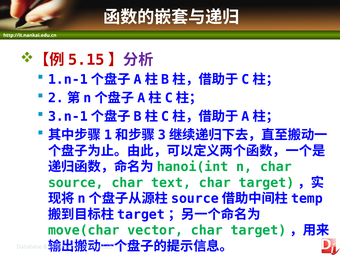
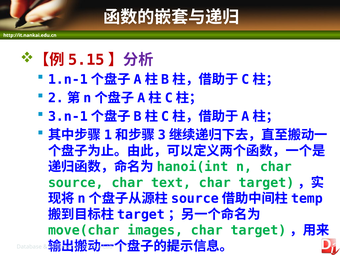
vector: vector -> images (155, 230)
